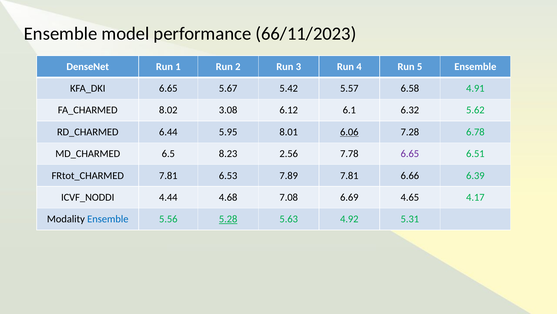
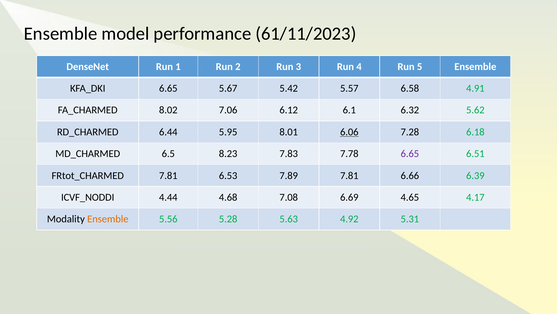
66/11/2023: 66/11/2023 -> 61/11/2023 (306, 34)
3.08: 3.08 -> 7.06 (228, 110)
6.78: 6.78 -> 6.18 (475, 132)
2.56: 2.56 -> 7.83 (289, 153)
Ensemble colour: blue -> orange (108, 219)
5.28 underline: present -> none (228, 219)
